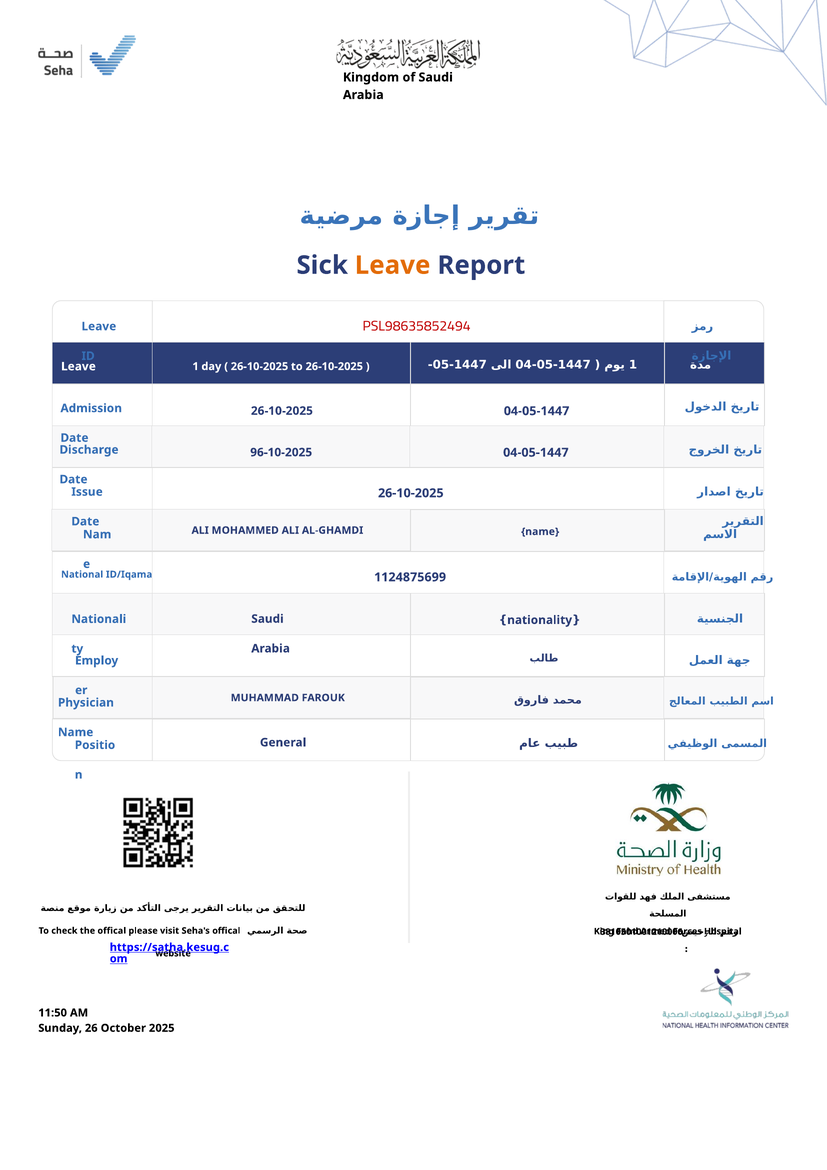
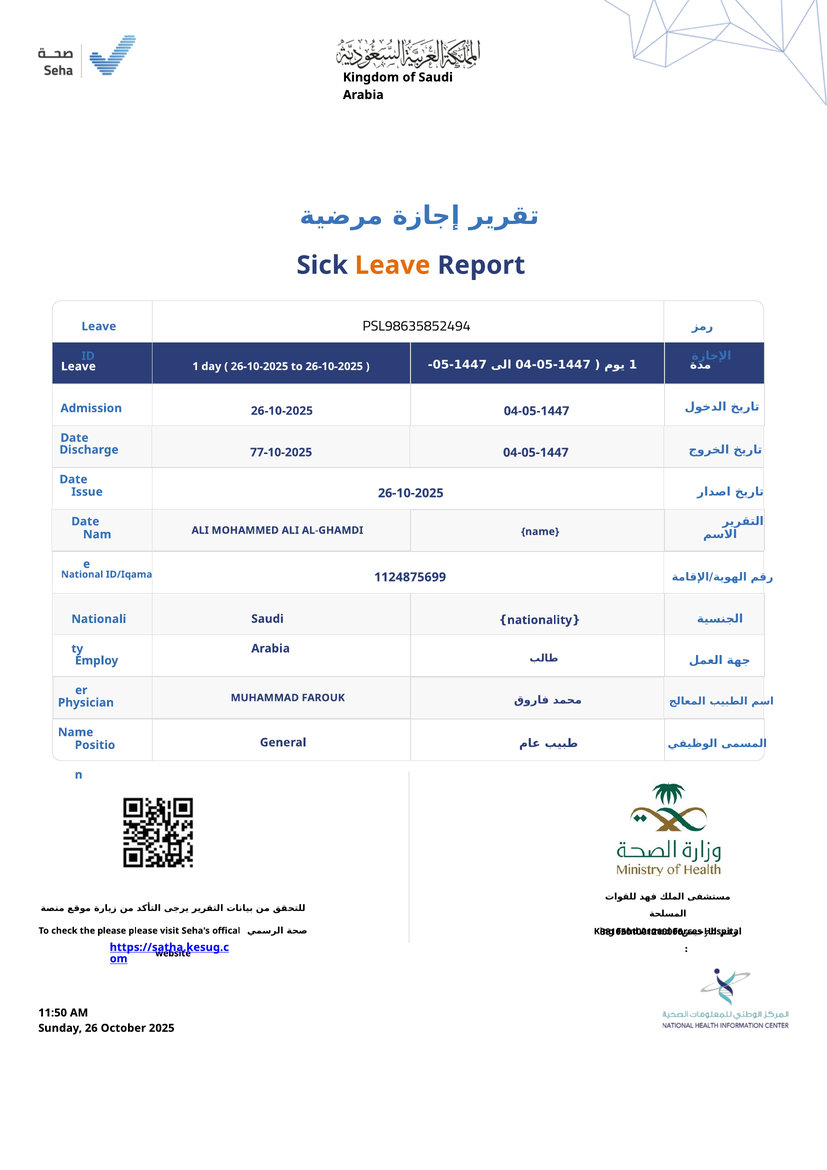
PSL98635852494 colour: red -> black (417, 326)
96-10-2025: 96-10-2025 -> 77-10-2025 (281, 453)
the offical: offical -> please (112, 931)
